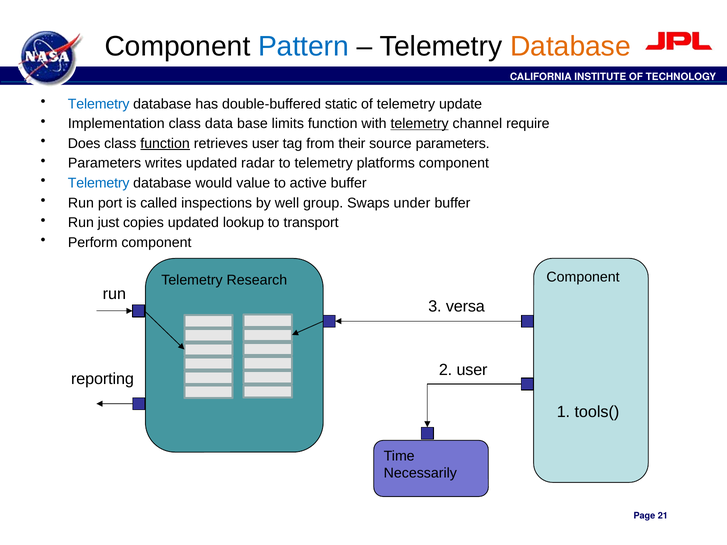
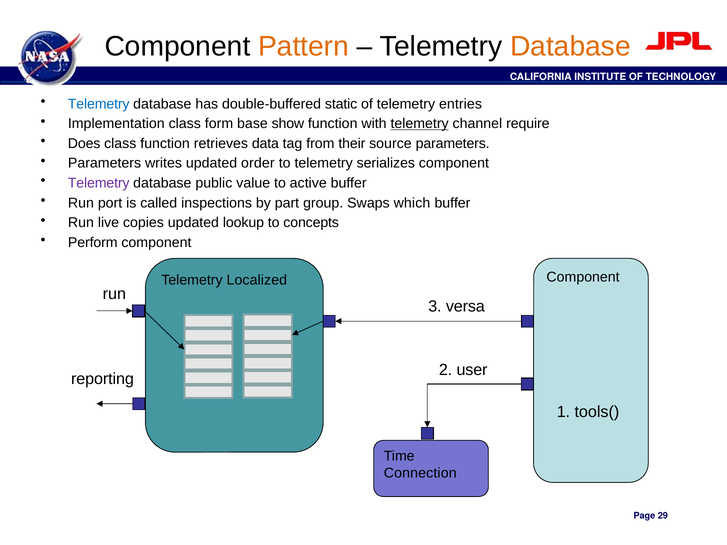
Pattern colour: blue -> orange (304, 46)
update: update -> entries (460, 104)
data: data -> form (219, 124)
limits: limits -> show (288, 124)
function underline: present -> none (165, 144)
retrieves user: user -> data (265, 144)
radar: radar -> order (258, 163)
platforms: platforms -> serializes (386, 163)
Telemetry colour: blue -> purple (99, 183)
would: would -> public (214, 183)
well: well -> part (287, 203)
under: under -> which (412, 203)
just: just -> live (108, 223)
transport: transport -> concepts (311, 223)
Research: Research -> Localized (257, 280)
Necessarily: Necessarily -> Connection (420, 473)
21: 21 -> 29 (663, 516)
